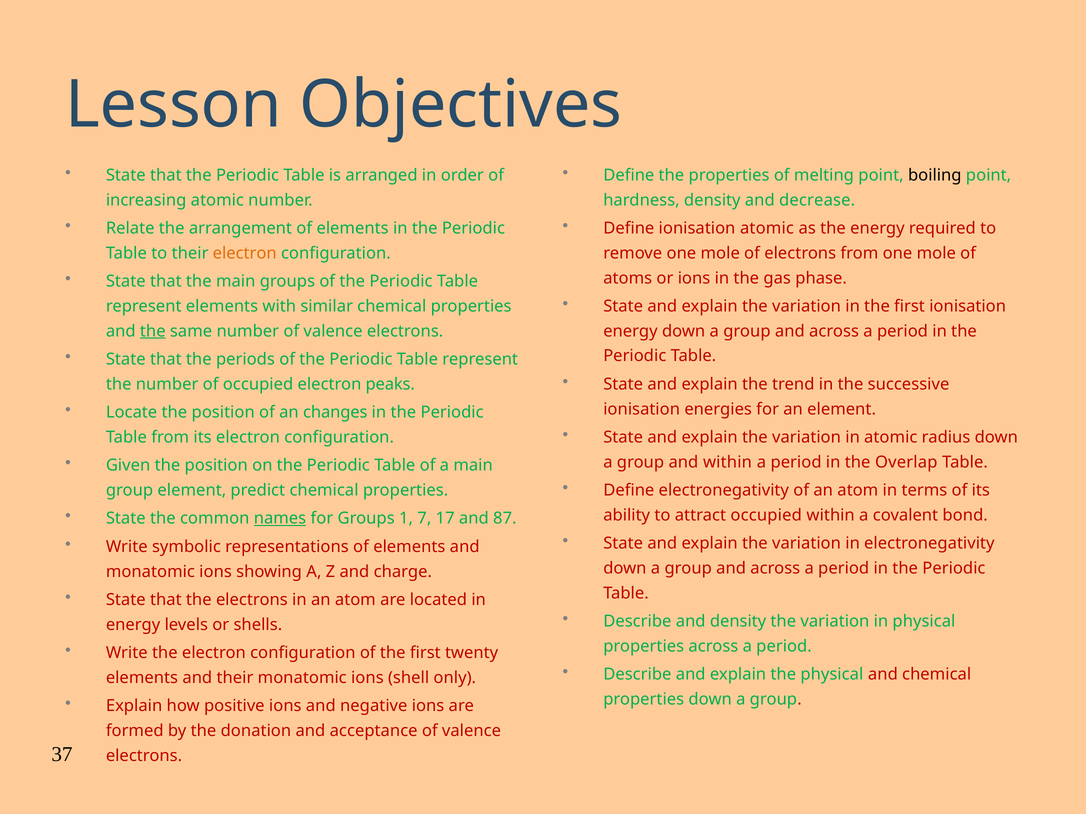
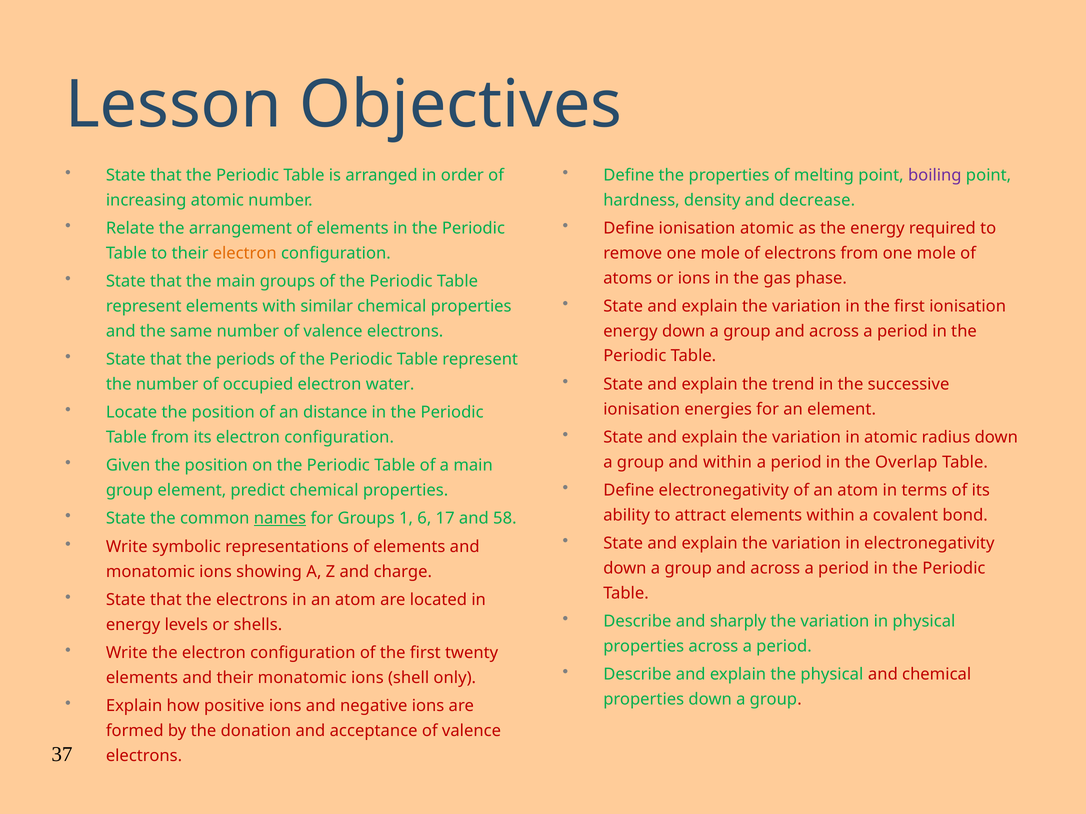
boiling colour: black -> purple (935, 175)
the underline: present -> none (153, 331)
peaks: peaks -> water (390, 384)
changes: changes -> distance (335, 413)
7: 7 -> 6 (424, 519)
87: 87 -> 58 (505, 519)
attract occupied: occupied -> elements (766, 516)
and density: density -> sharply (738, 622)
